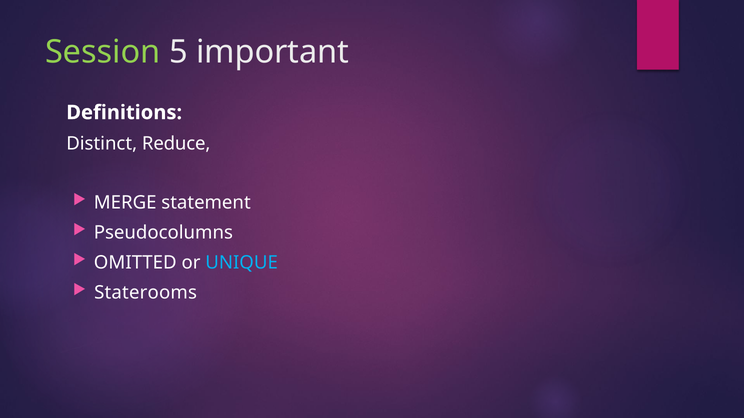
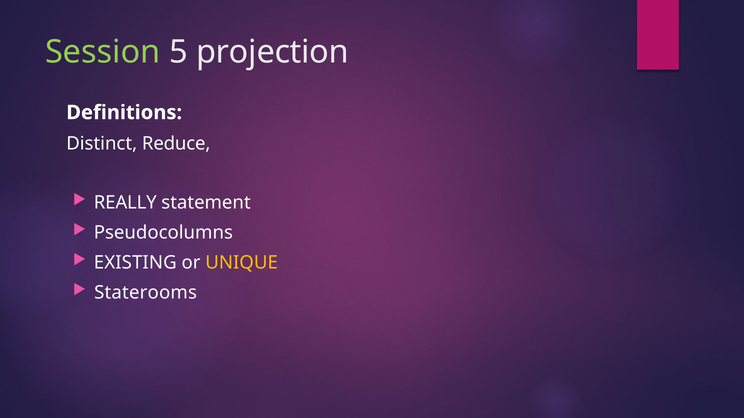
important: important -> projection (273, 52)
MERGE: MERGE -> REALLY (125, 203)
OMITTED: OMITTED -> EXISTING (135, 263)
UNIQUE colour: light blue -> yellow (242, 263)
